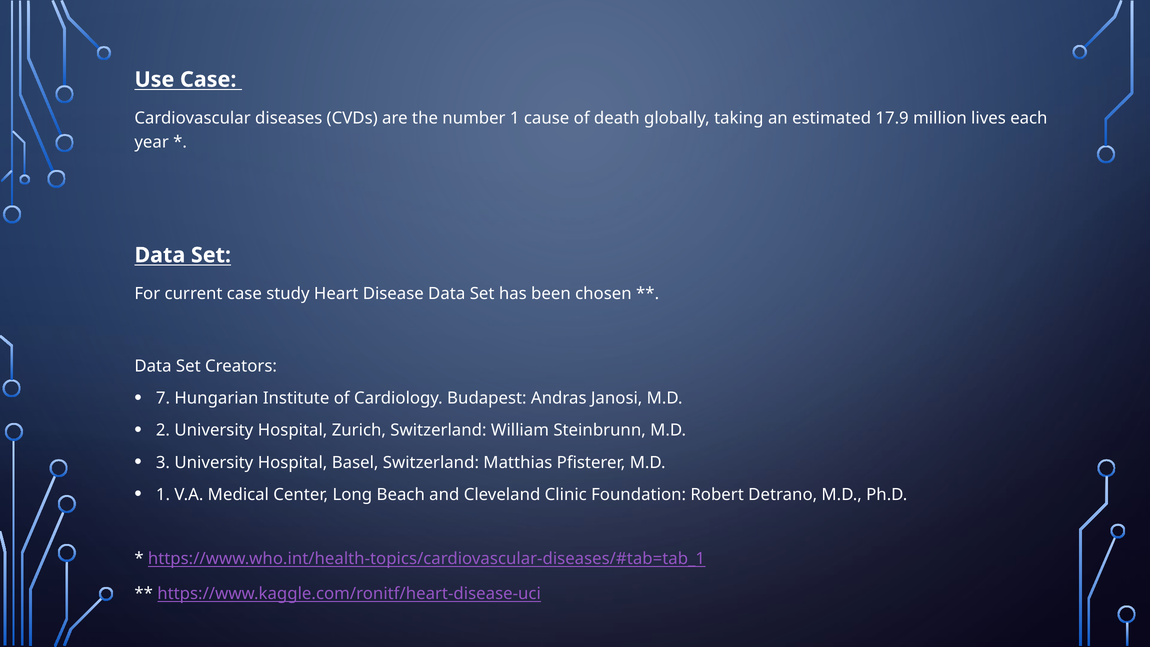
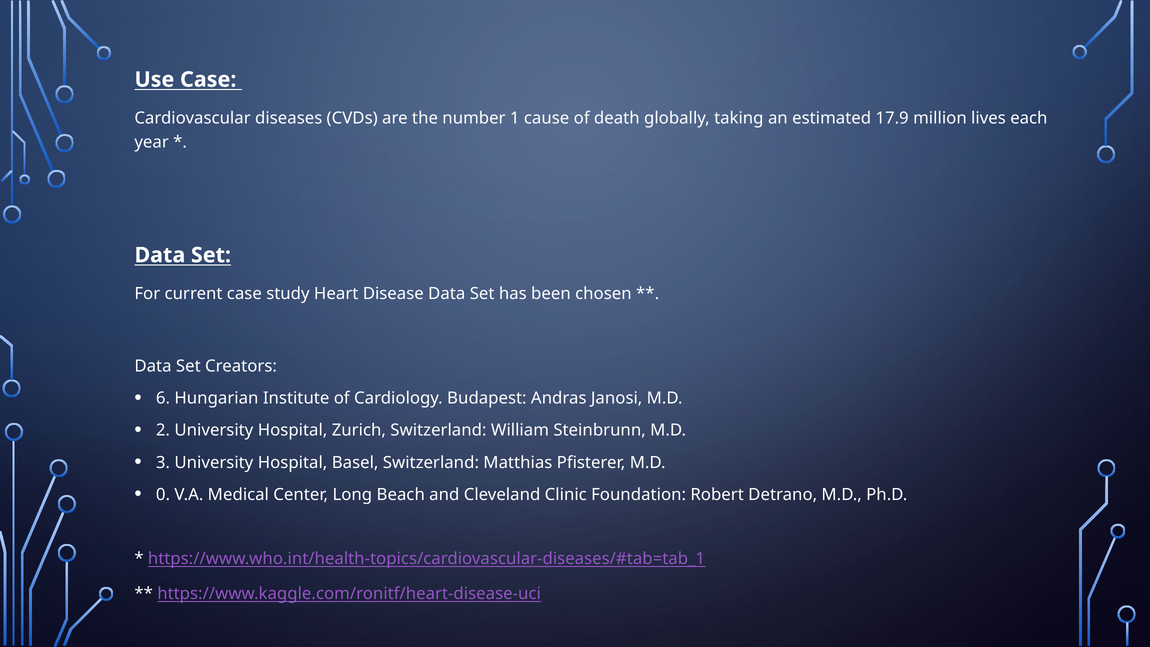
7: 7 -> 6 (163, 398)
1: 1 -> 0 (163, 495)
